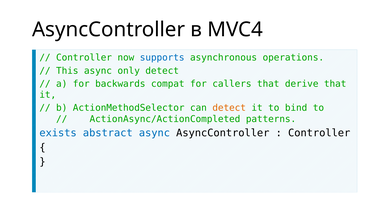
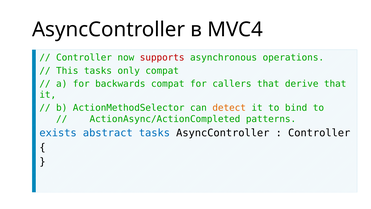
supports colour: blue -> red (162, 58)
This async: async -> tasks (98, 71)
only detect: detect -> compat (162, 71)
abstract async: async -> tasks (154, 133)
